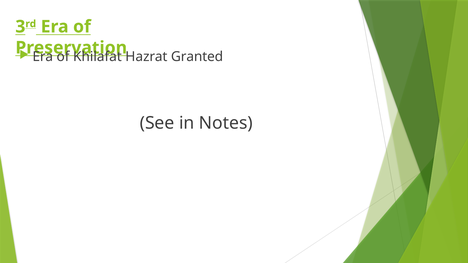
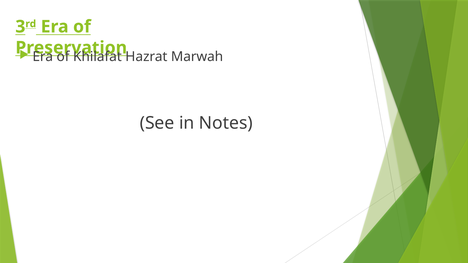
Granted: Granted -> Marwah (197, 57)
